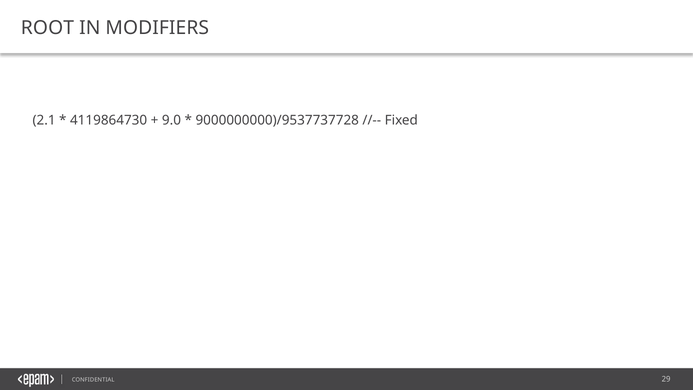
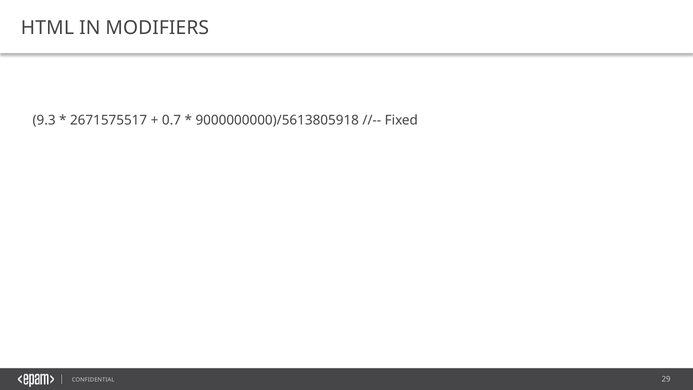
ROOT: ROOT -> HTML (47, 28)
2.1: 2.1 -> 9.3 (44, 120)
4119864730: 4119864730 -> 2671575517 (109, 120)
9.0: 9.0 -> 0.7 (171, 120)
9000000000)/9537737728: 9000000000)/9537737728 -> 9000000000)/5613805918 (277, 120)
